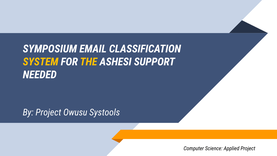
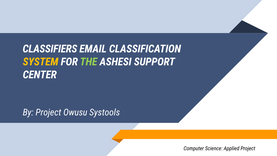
SYMPOSIUM: SYMPOSIUM -> CLASSIFIERS (50, 49)
THE colour: yellow -> light green (89, 62)
NEEDED: NEEDED -> CENTER (40, 75)
